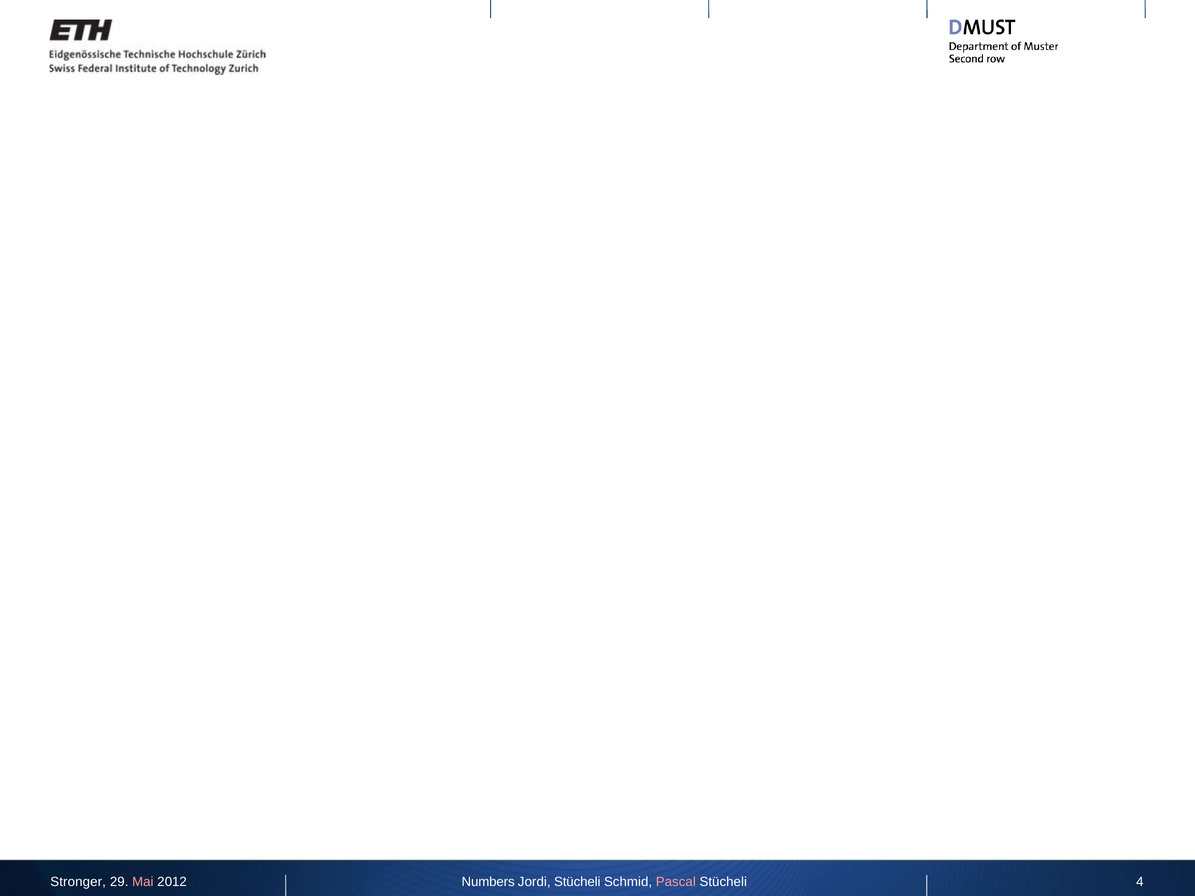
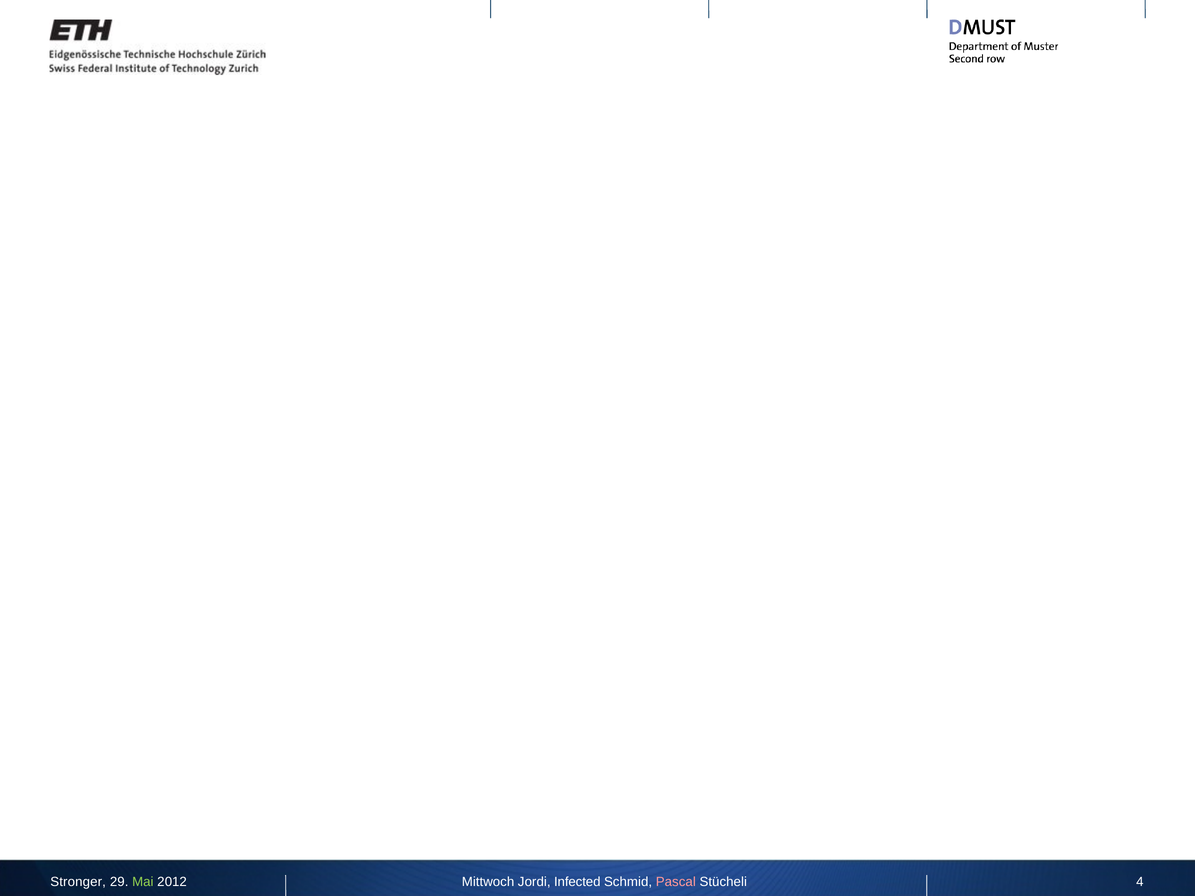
Mai colour: pink -> light green (143, 882)
Numbers: Numbers -> Mittwoch (488, 882)
Jordi Stücheli: Stücheli -> Infected (577, 882)
